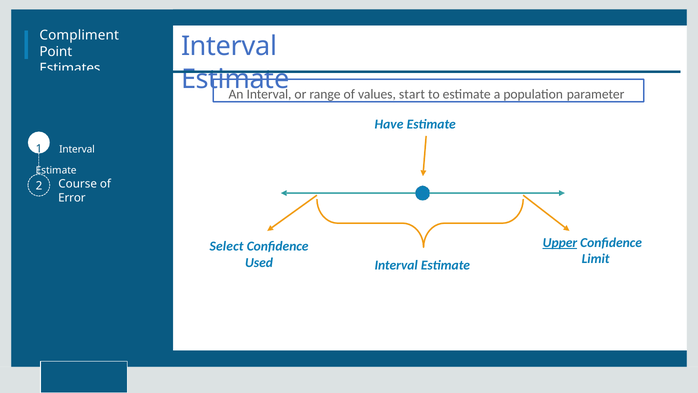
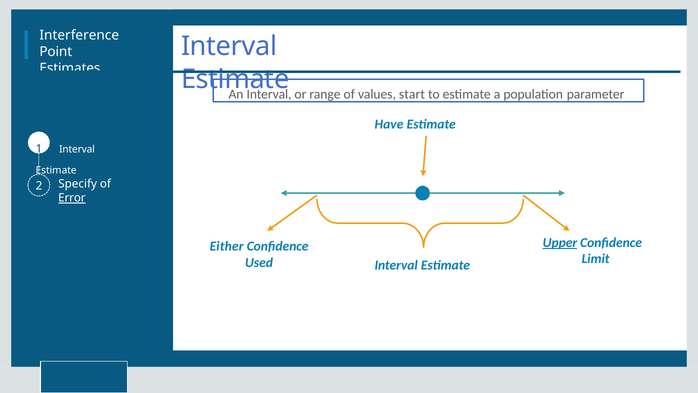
Compliment: Compliment -> Interference (79, 35)
Course: Course -> Specify (78, 184)
Error underline: none -> present (72, 198)
Select: Select -> Either (227, 246)
